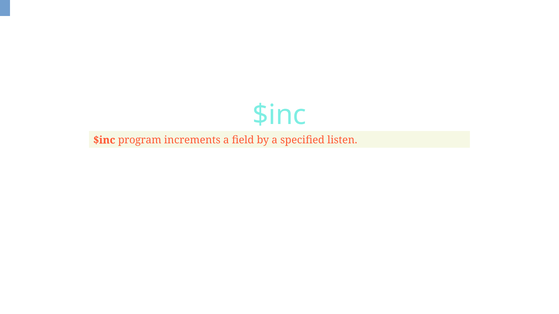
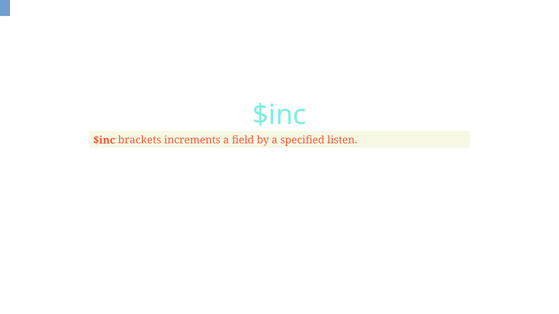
program: program -> brackets (140, 140)
